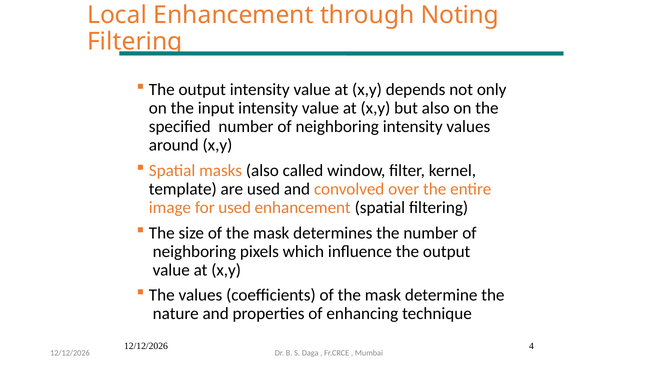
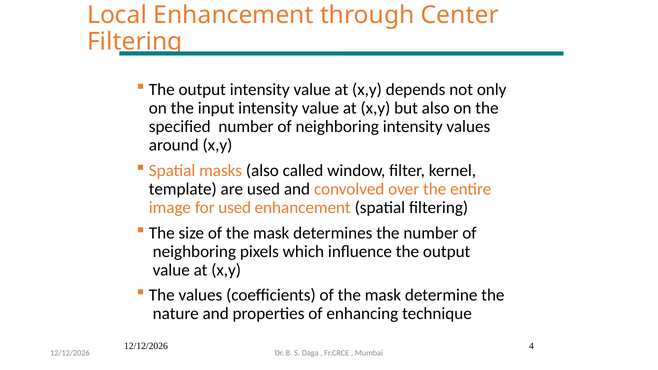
Noting: Noting -> Center (460, 15)
